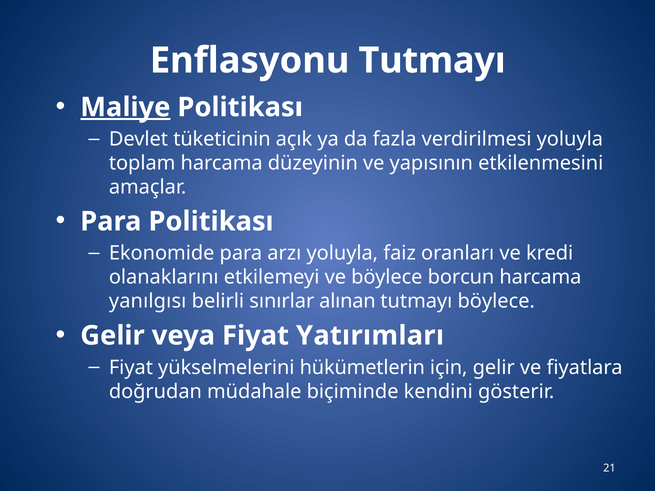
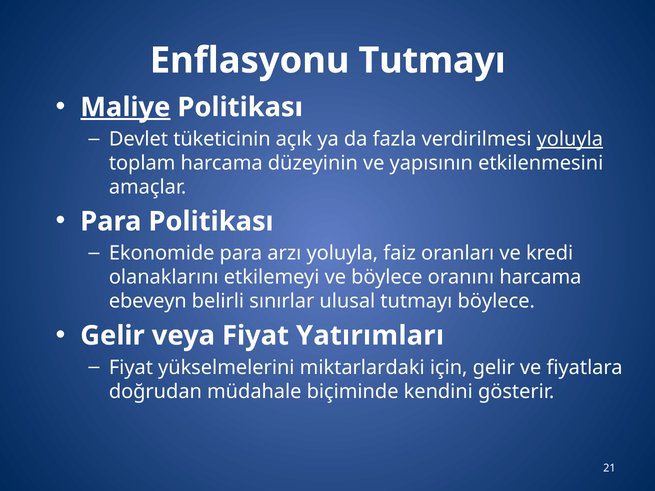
yoluyla underline: none -> present (570, 139)
borcun: borcun -> oranını (461, 277)
yanılgısı: yanılgısı -> ebeveyn (148, 301)
alınan: alınan -> ulusal (347, 301)
hükümetlerin: hükümetlerin -> miktarlardaki (362, 368)
